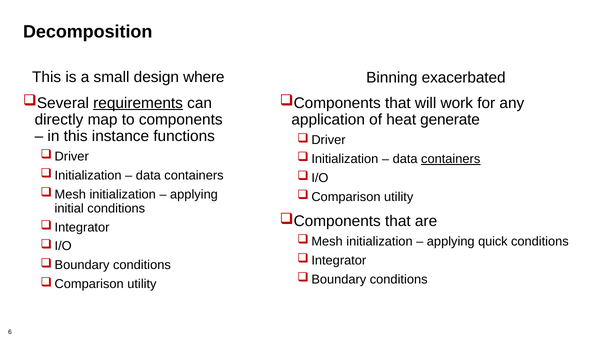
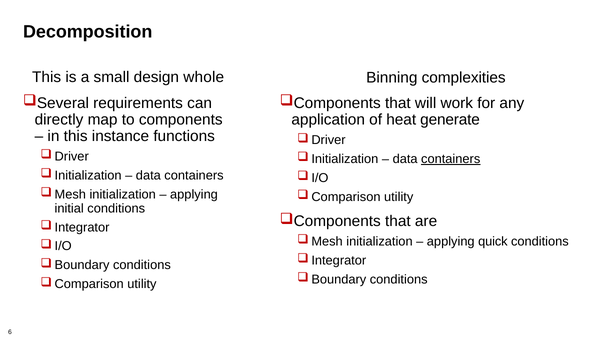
where: where -> whole (204, 77)
exacerbated: exacerbated -> complexities (464, 78)
requirements underline: present -> none (138, 103)
